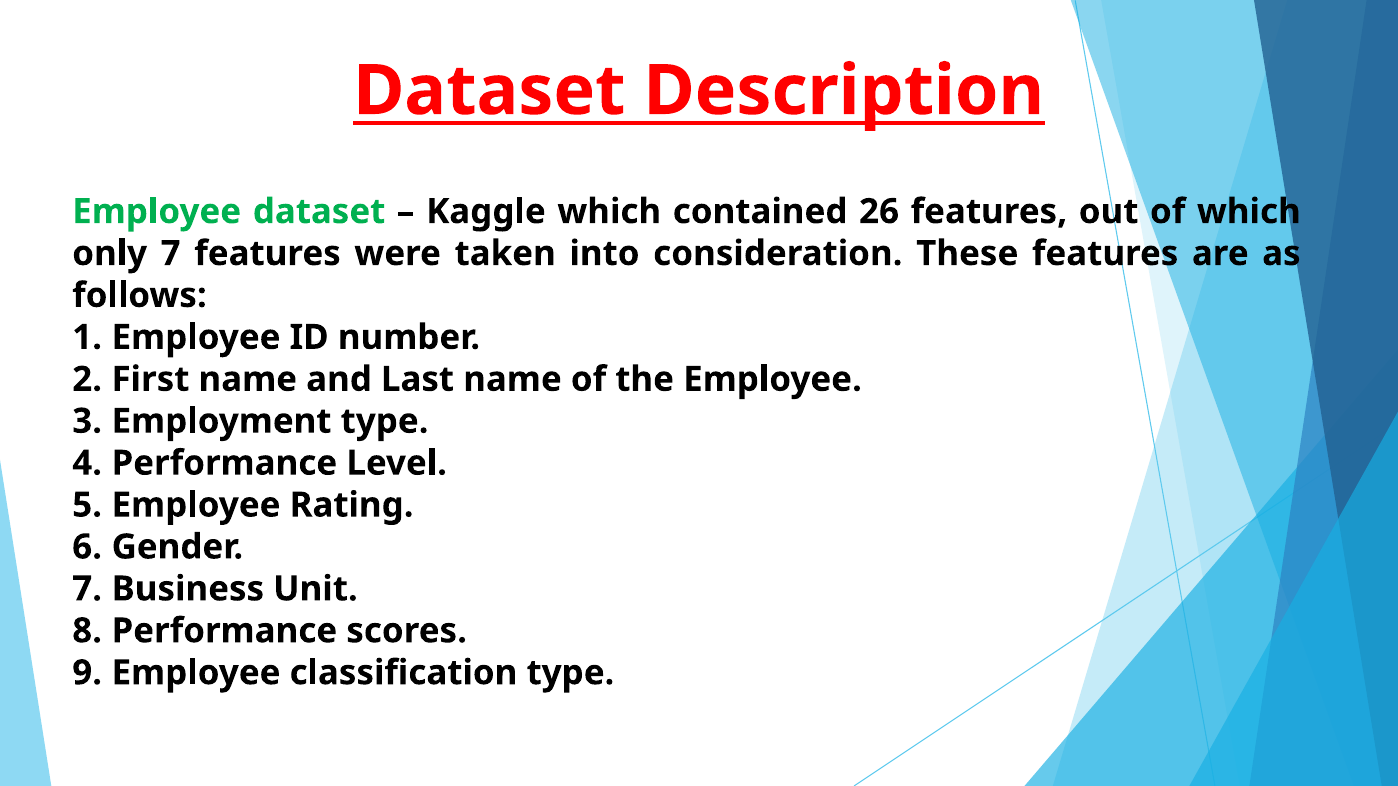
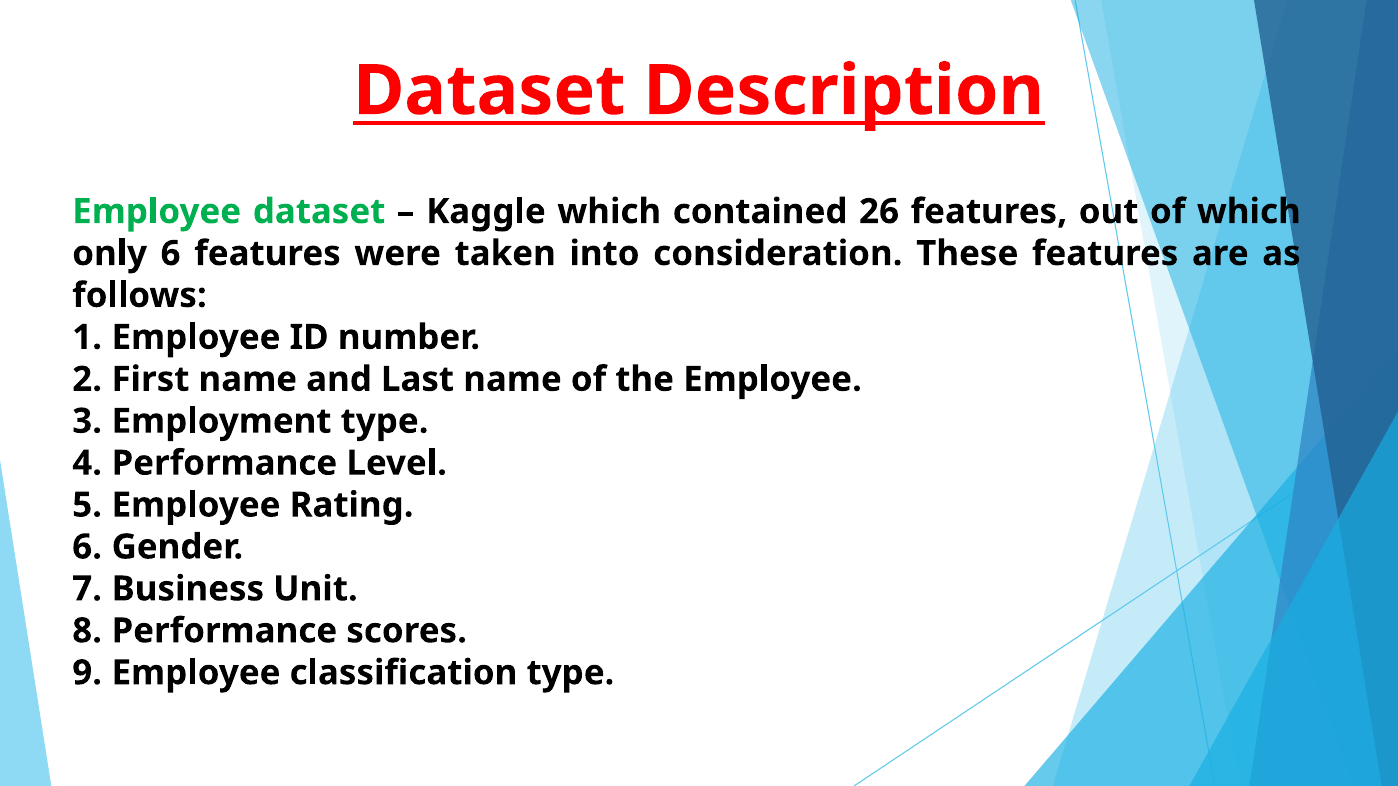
only 7: 7 -> 6 (171, 254)
